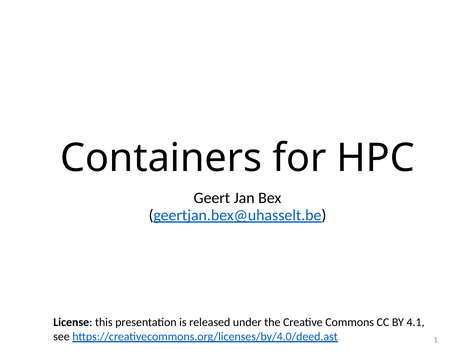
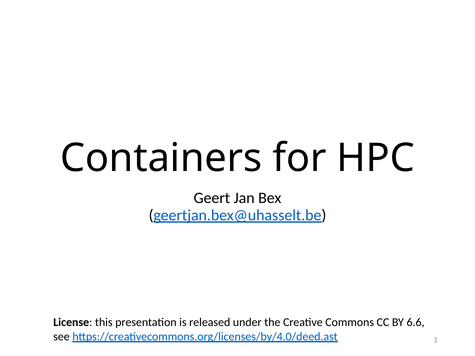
4.1: 4.1 -> 6.6 (416, 322)
